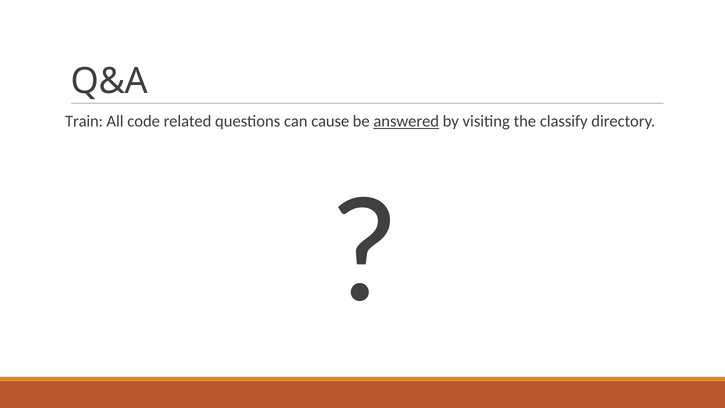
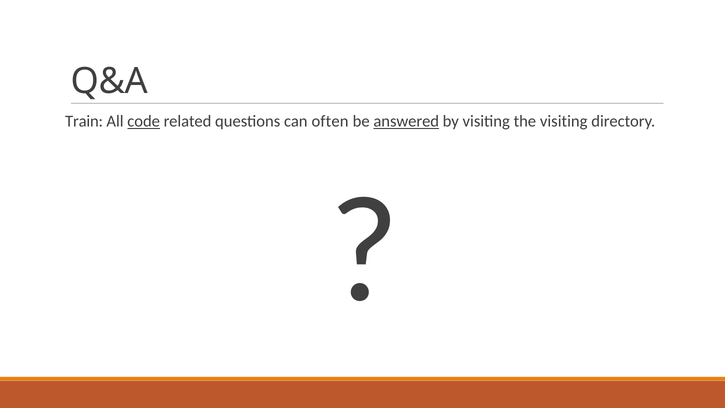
code underline: none -> present (144, 121)
cause: cause -> often (330, 121)
the classify: classify -> visiting (564, 121)
